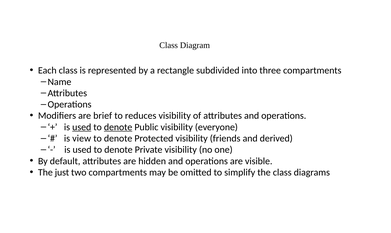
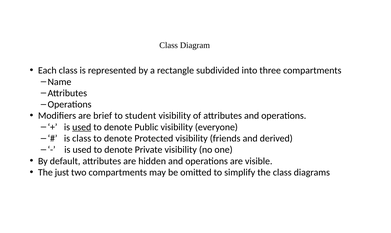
reduces: reduces -> student (141, 116)
denote underline: present -> none (118, 127)
is view: view -> class (82, 139)
